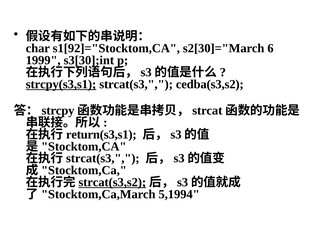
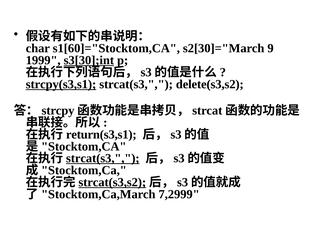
s1[92]="Stocktom,CA: s1[92]="Stocktom,CA -> s1[60]="Stocktom,CA (116, 48)
6: 6 -> 9 (271, 48)
s3[30];int underline: none -> present (89, 60)
cedba(s3,s2: cedba(s3,s2 -> delete(s3,s2 (210, 84)
strcat(s3 underline: none -> present (103, 158)
5,1994: 5,1994 -> 7,2999 (179, 194)
